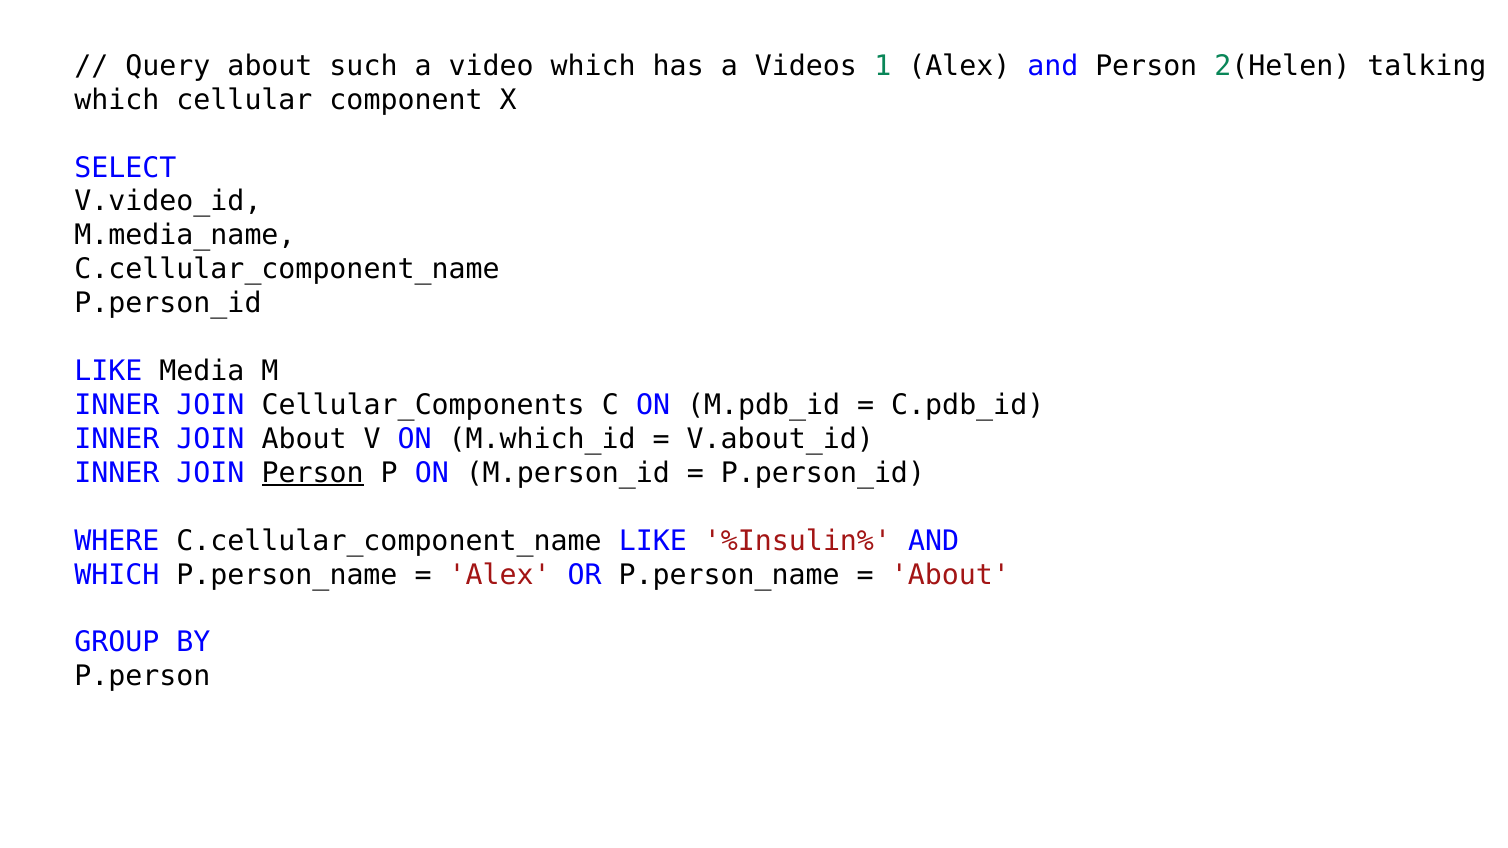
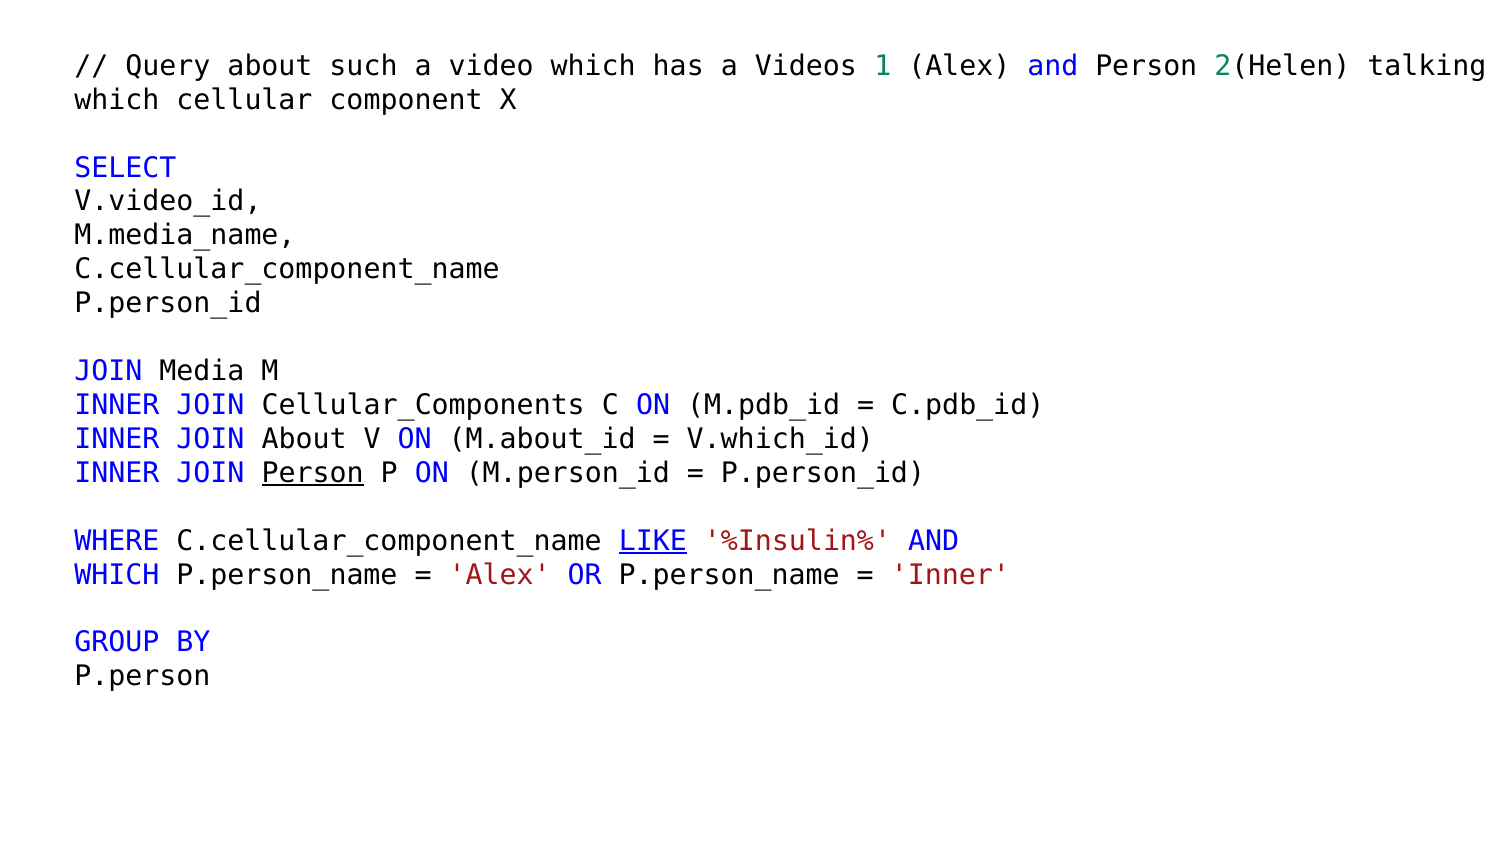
LIKE: LIKE -> JOIN (108, 371)
M.which_id: M.which_id -> M.about_id (542, 439)
V.about_id: V.about_id -> V.which_id (780, 439)
LIKE underline: none -> present (653, 541)
About: About -> Inner (950, 575)
